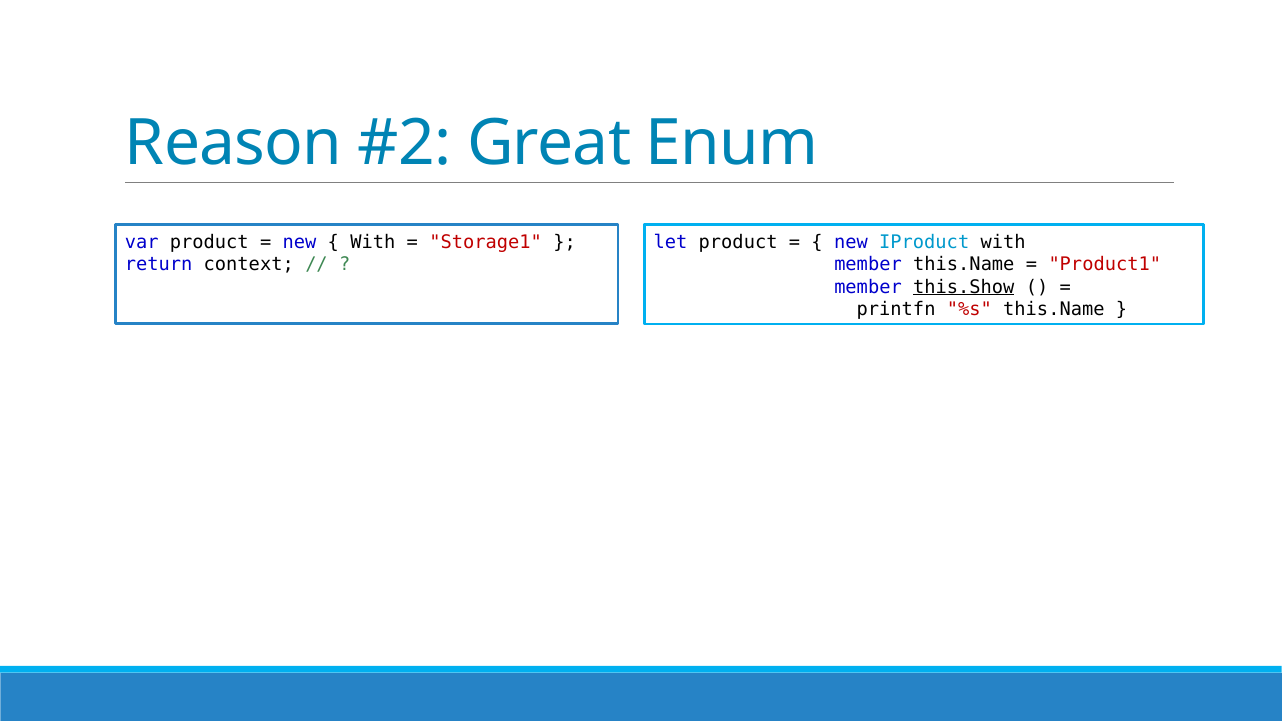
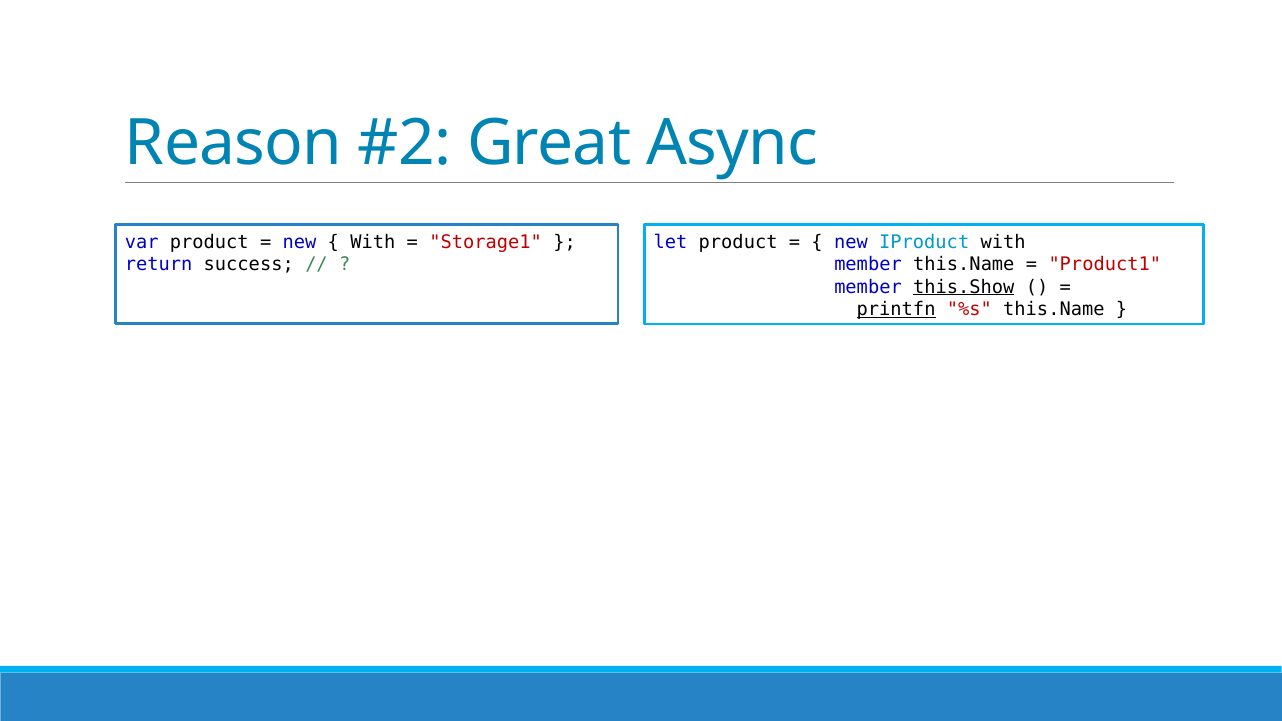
Enum: Enum -> Async (732, 144)
context: context -> success (249, 264)
printfn underline: none -> present (896, 309)
